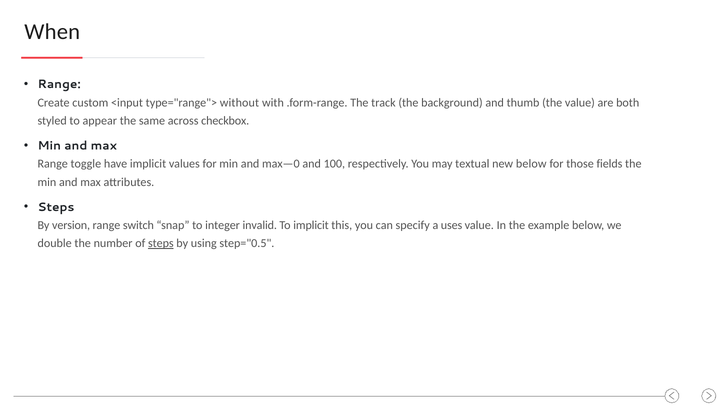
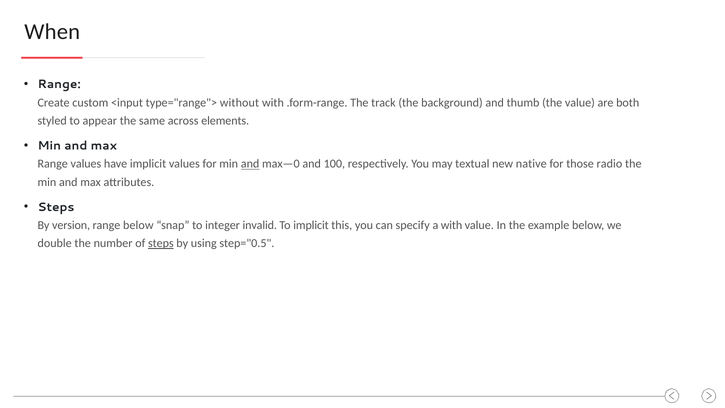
checkbox: checkbox -> elements (225, 121)
Range toggle: toggle -> values (86, 164)
and underline: none -> present (250, 164)
new below: below -> native (531, 164)
fields: fields -> radio (609, 164)
range switch: switch -> below (138, 225)
a uses: uses -> with (452, 225)
